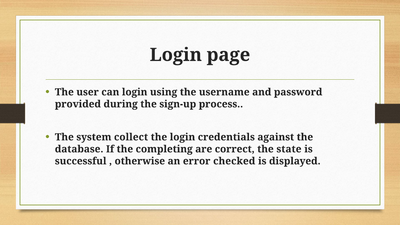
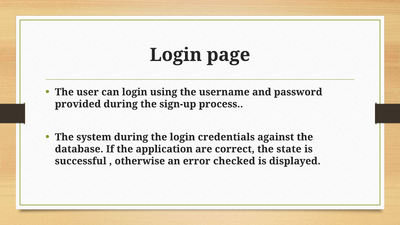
system collect: collect -> during (131, 137)
completing: completing -> application (164, 149)
